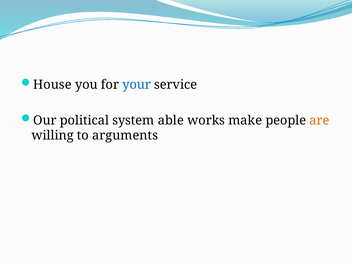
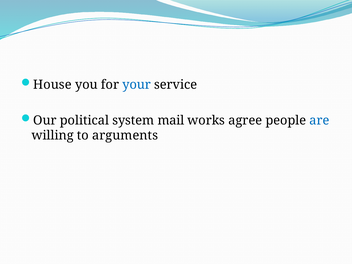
able: able -> mail (171, 120)
make: make -> agree (245, 120)
are colour: orange -> blue (319, 120)
